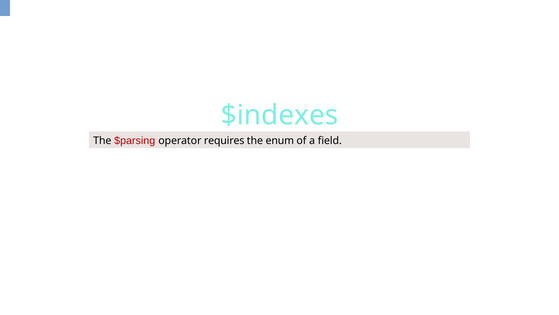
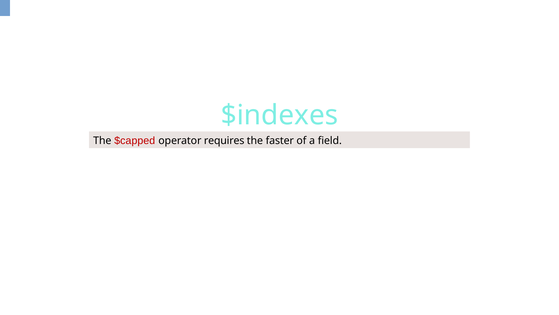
$parsing: $parsing -> $capped (135, 140)
enum: enum -> faster (280, 140)
